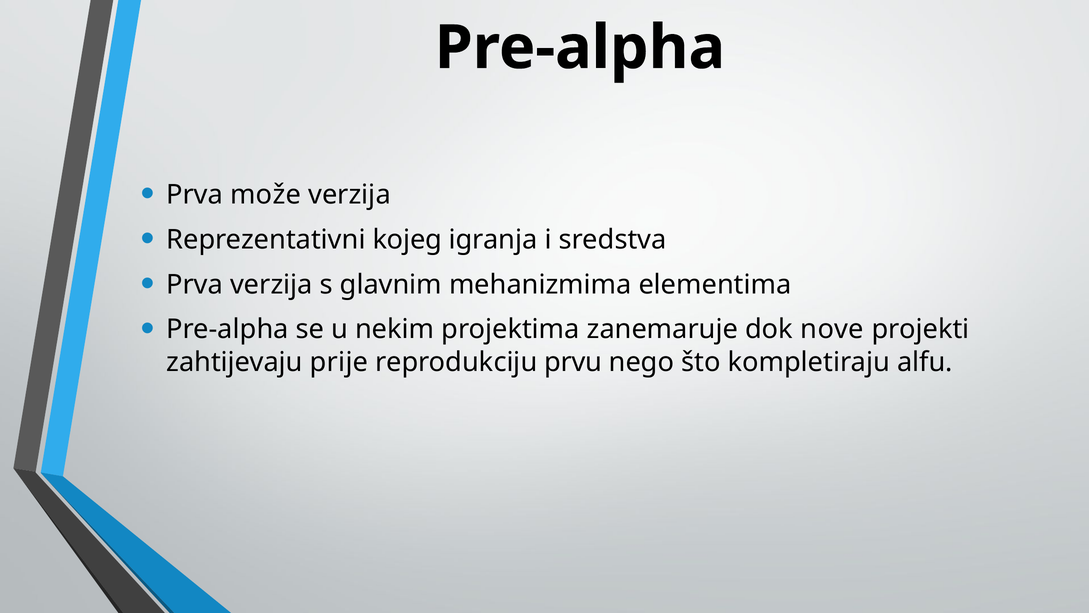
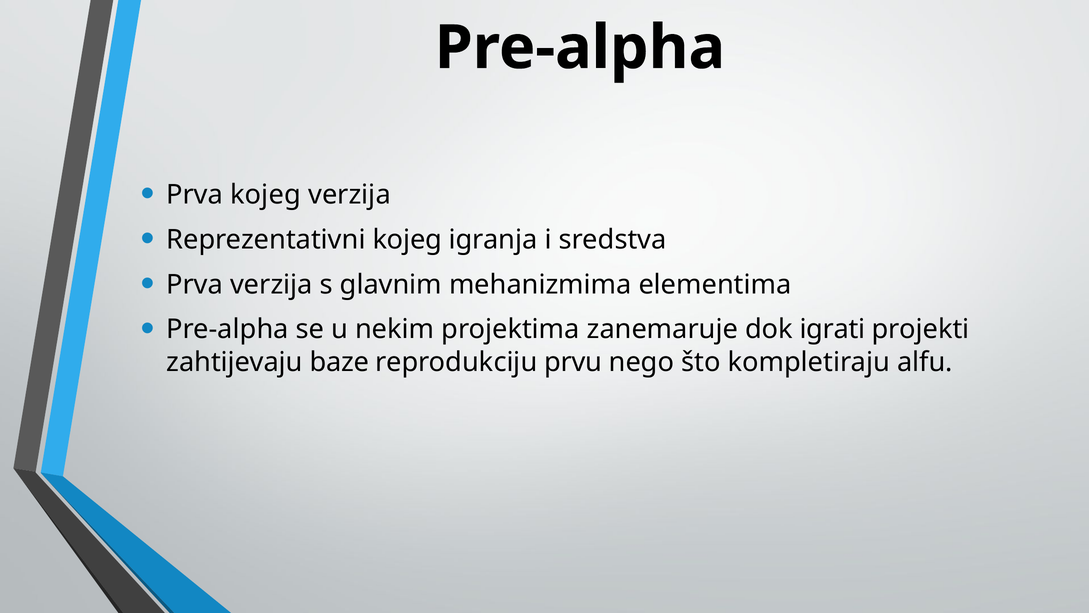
Prva može: može -> kojeg (266, 194)
nove: nove -> igrati (832, 329)
prije: prije -> baze (339, 362)
